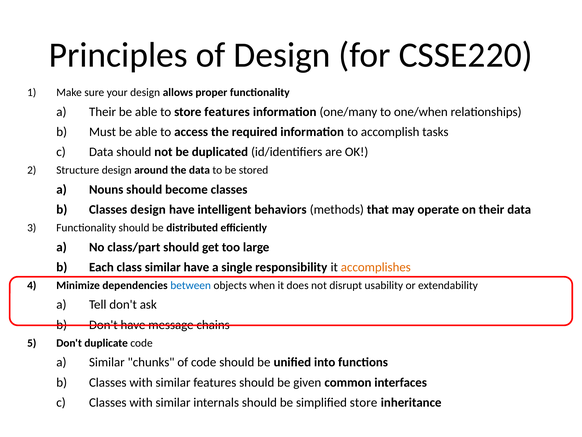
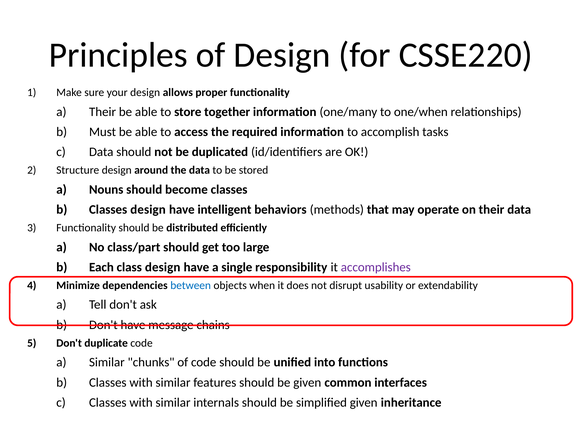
store features: features -> together (227, 112)
class similar: similar -> design (163, 267)
accomplishes colour: orange -> purple (376, 267)
simplified store: store -> given (364, 402)
